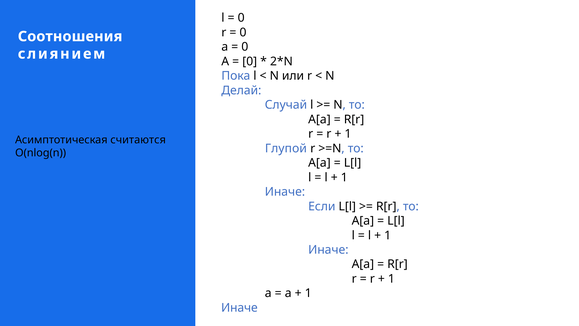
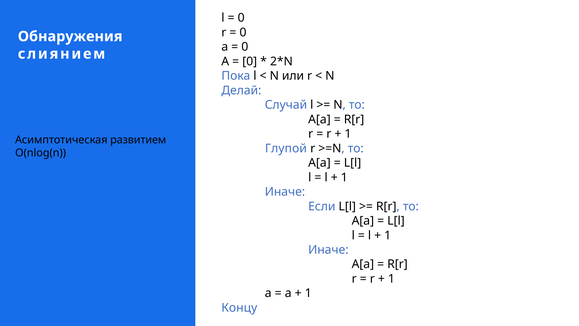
Соотношения: Соотношения -> Обнаружения (70, 36)
считаются: считаются -> развитием (138, 140)
Иначе: Иначе -> Концу (239, 308)
